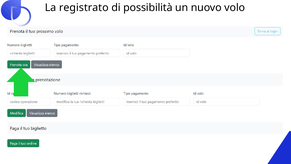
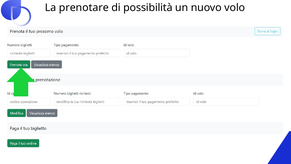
registrato: registrato -> prenotare (84, 8)
